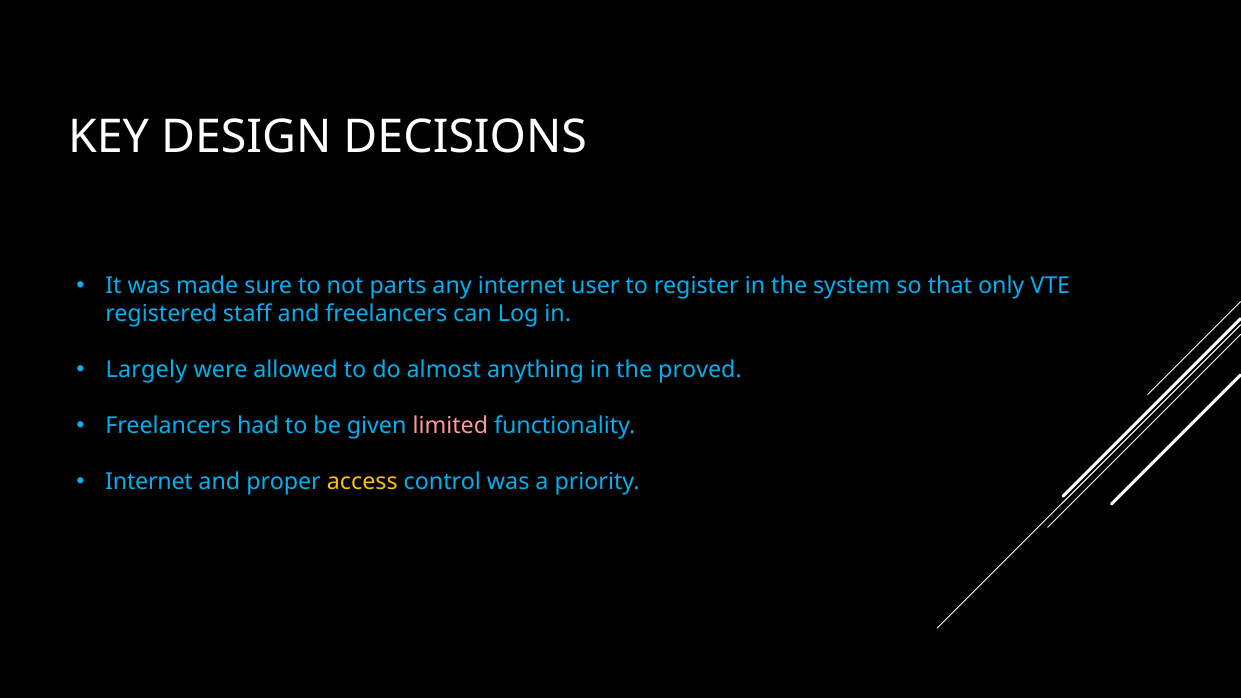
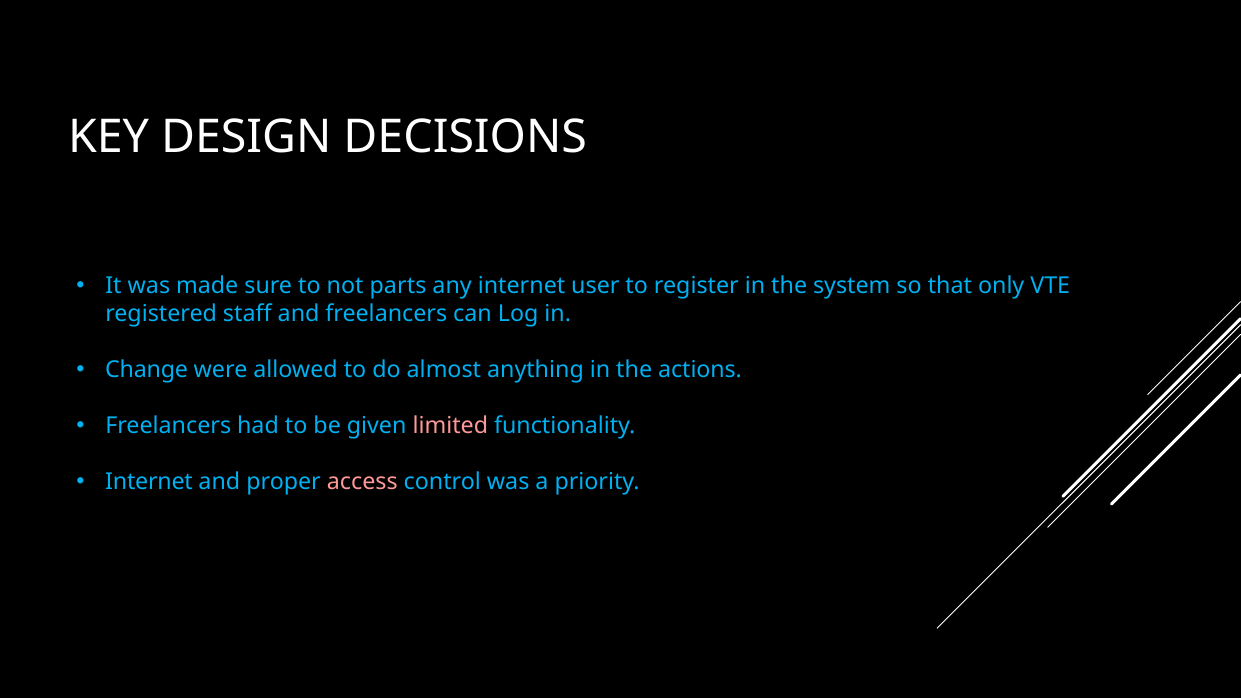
Largely: Largely -> Change (147, 370)
proved: proved -> actions (700, 370)
access colour: yellow -> pink (362, 482)
